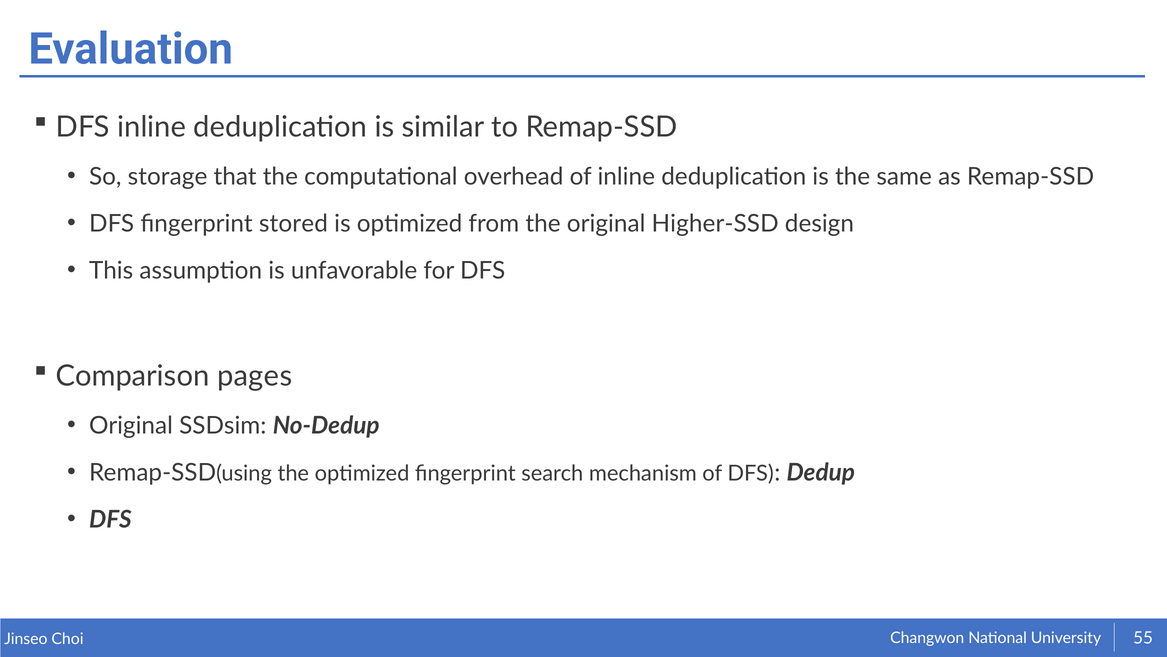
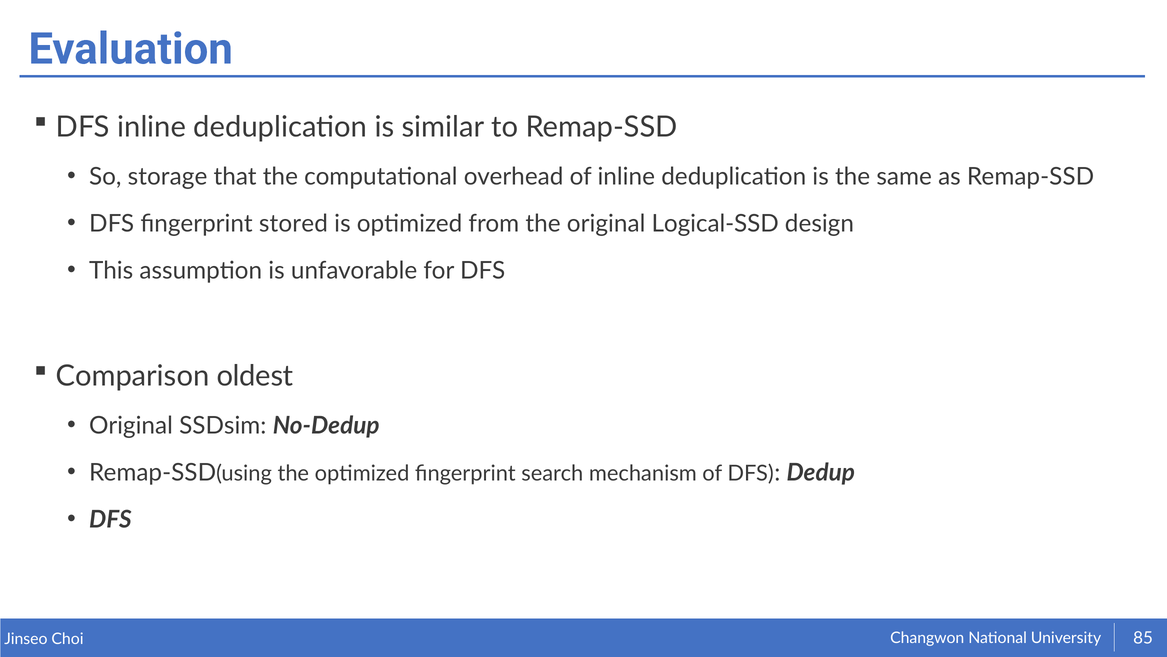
Higher-SSD: Higher-SSD -> Logical-SSD (715, 223)
pages: pages -> oldest (255, 376)
55: 55 -> 85 (1143, 638)
